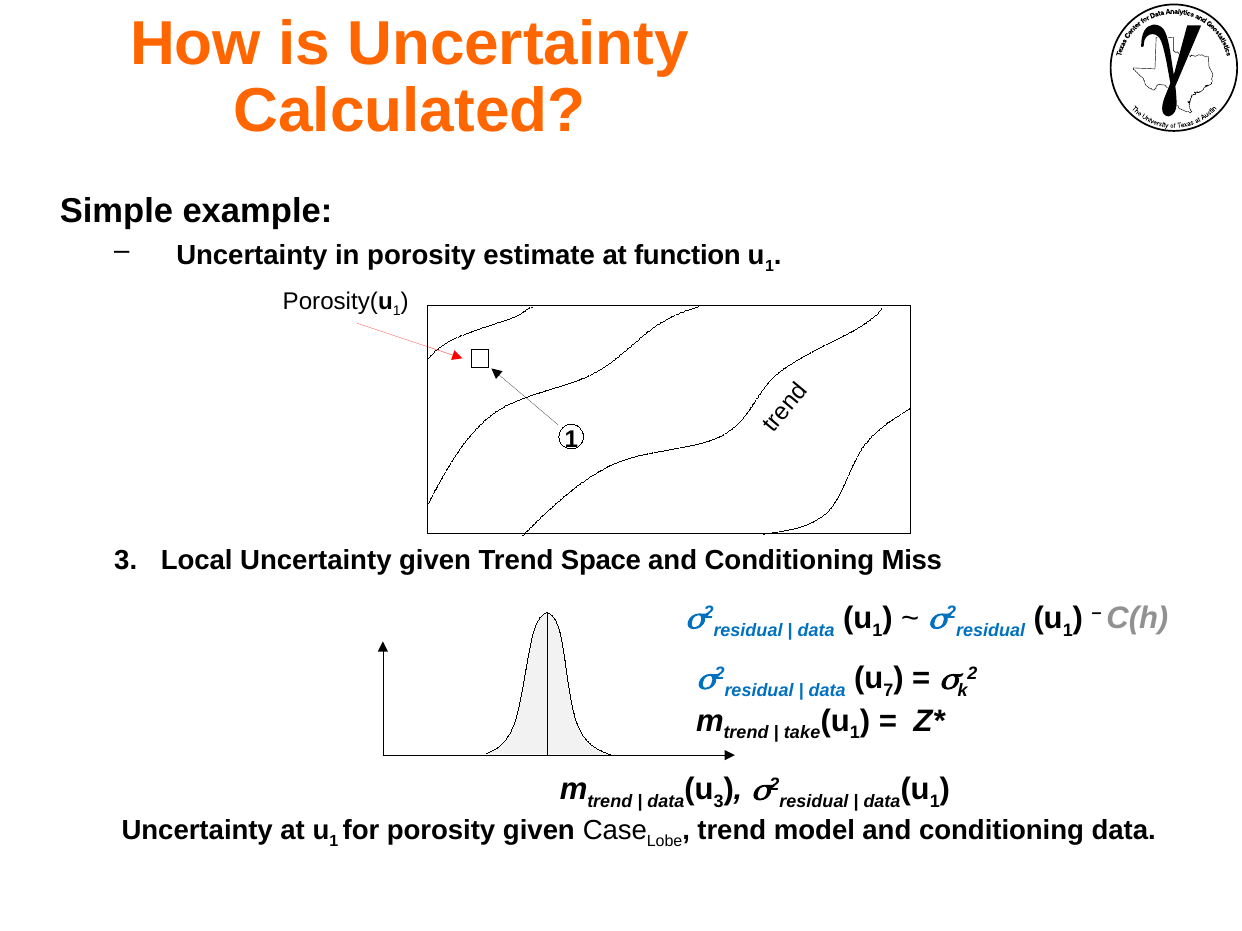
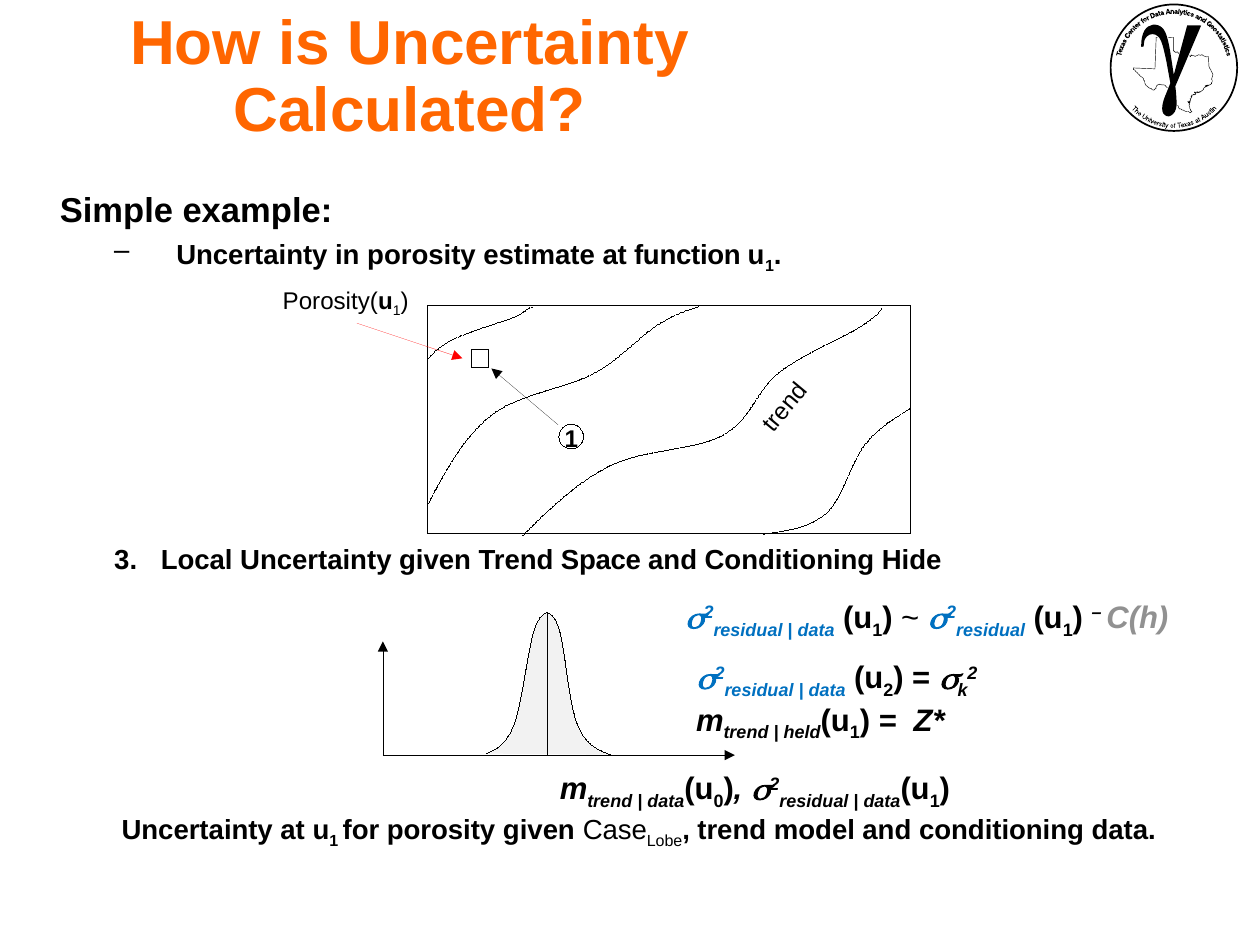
Miss: Miss -> Hide (912, 561)
7: 7 -> 2 (888, 691)
take: take -> held (802, 733)
3: 3 -> 0 (719, 802)
